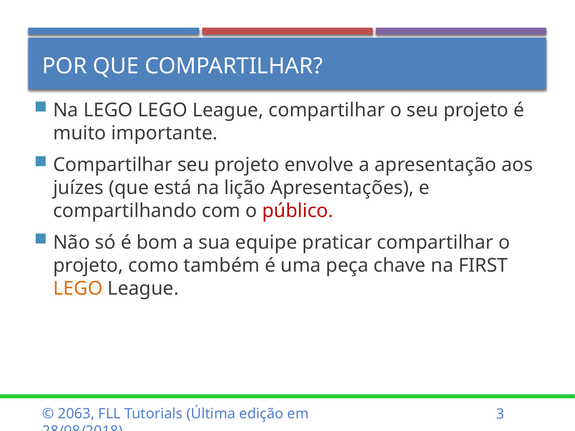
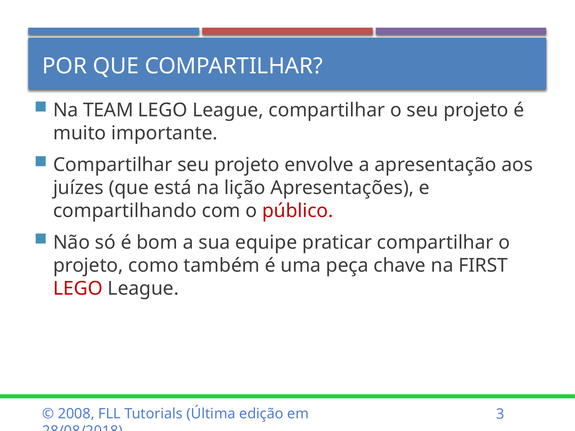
Na LEGO: LEGO -> TEAM (108, 110)
LEGO colour: orange -> red (78, 289)
2063: 2063 -> 2008 (76, 414)
